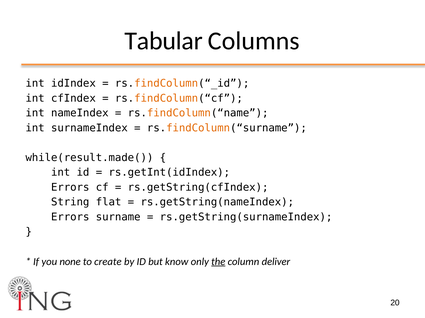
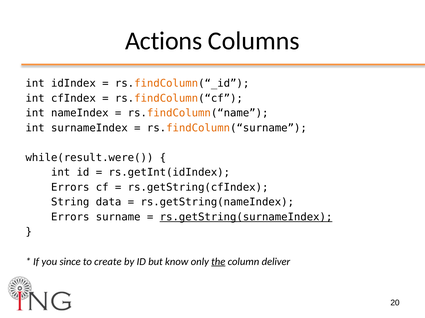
Tabular: Tabular -> Actions (164, 41)
while(result.made(: while(result.made( -> while(result.were( (89, 158)
flat: flat -> data (109, 203)
rs.getString(surnameIndex underline: none -> present (246, 217)
none: none -> since (70, 262)
